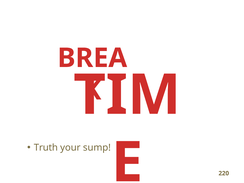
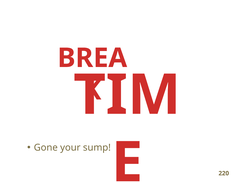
Truth: Truth -> Gone (46, 148)
